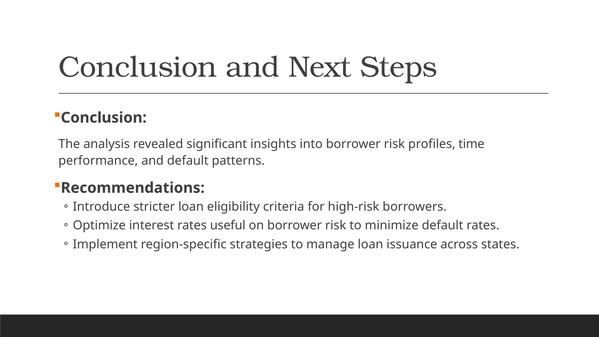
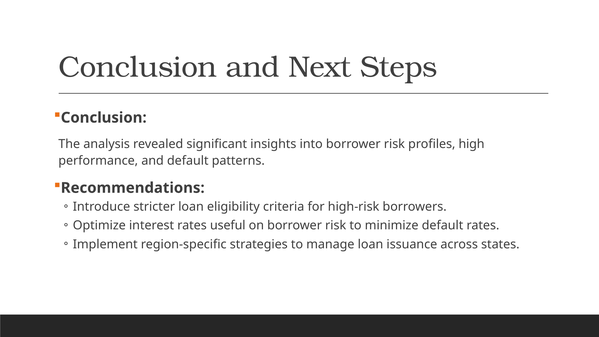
time: time -> high (471, 144)
